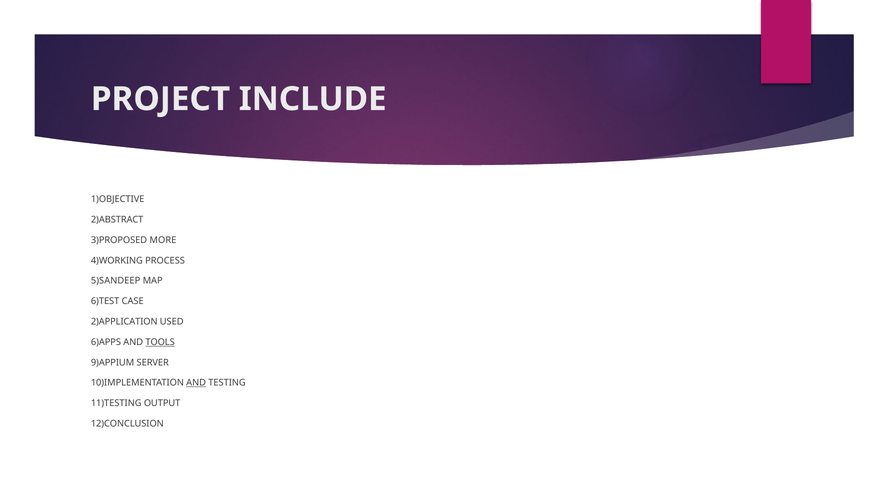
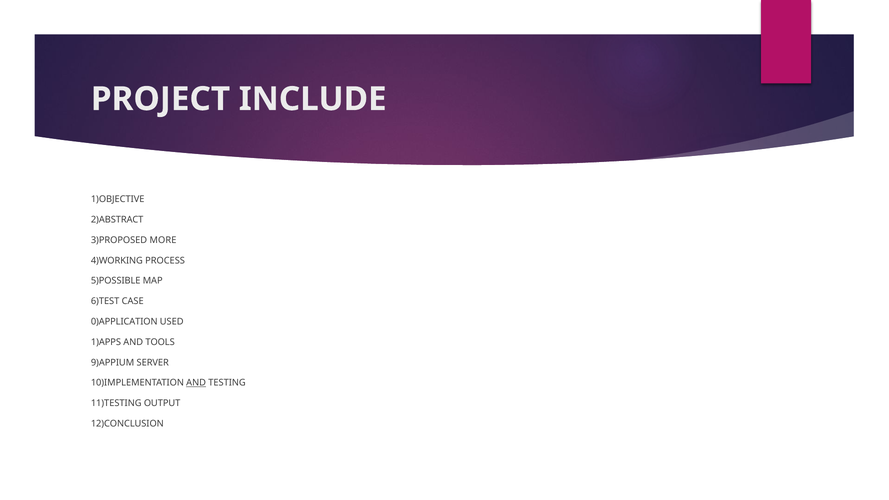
5)SANDEEP: 5)SANDEEP -> 5)POSSIBLE (116, 281)
2)APPLICATION: 2)APPLICATION -> 0)APPLICATION (124, 322)
6)APPS: 6)APPS -> 1)APPS (106, 342)
TOOLS underline: present -> none (160, 342)
